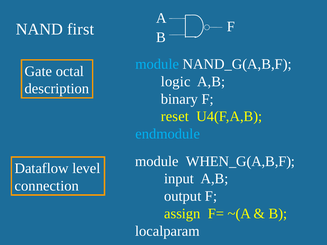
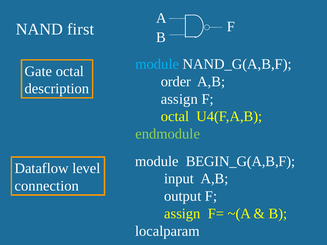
logic: logic -> order (176, 82)
binary: binary -> assign (179, 99)
reset: reset -> octal (175, 117)
endmodule colour: light blue -> light green (168, 134)
WHEN_G(A,B,F: WHEN_G(A,B,F -> BEGIN_G(A,B,F (240, 161)
